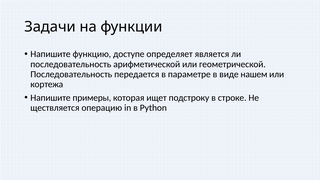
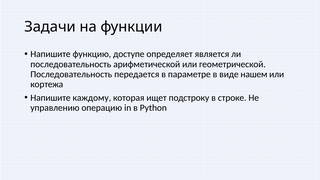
примеры: примеры -> каждому (92, 98)
ществляется: ществляется -> управлению (55, 108)
